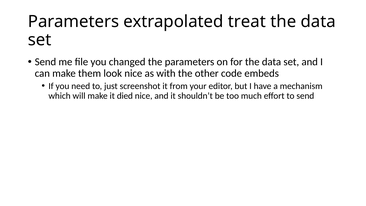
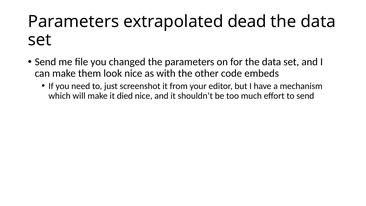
treat: treat -> dead (247, 22)
